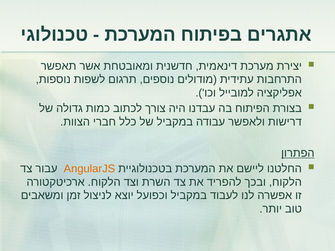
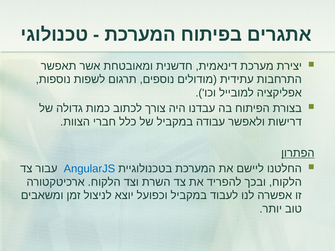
AngularJS colour: orange -> blue (89, 169)
